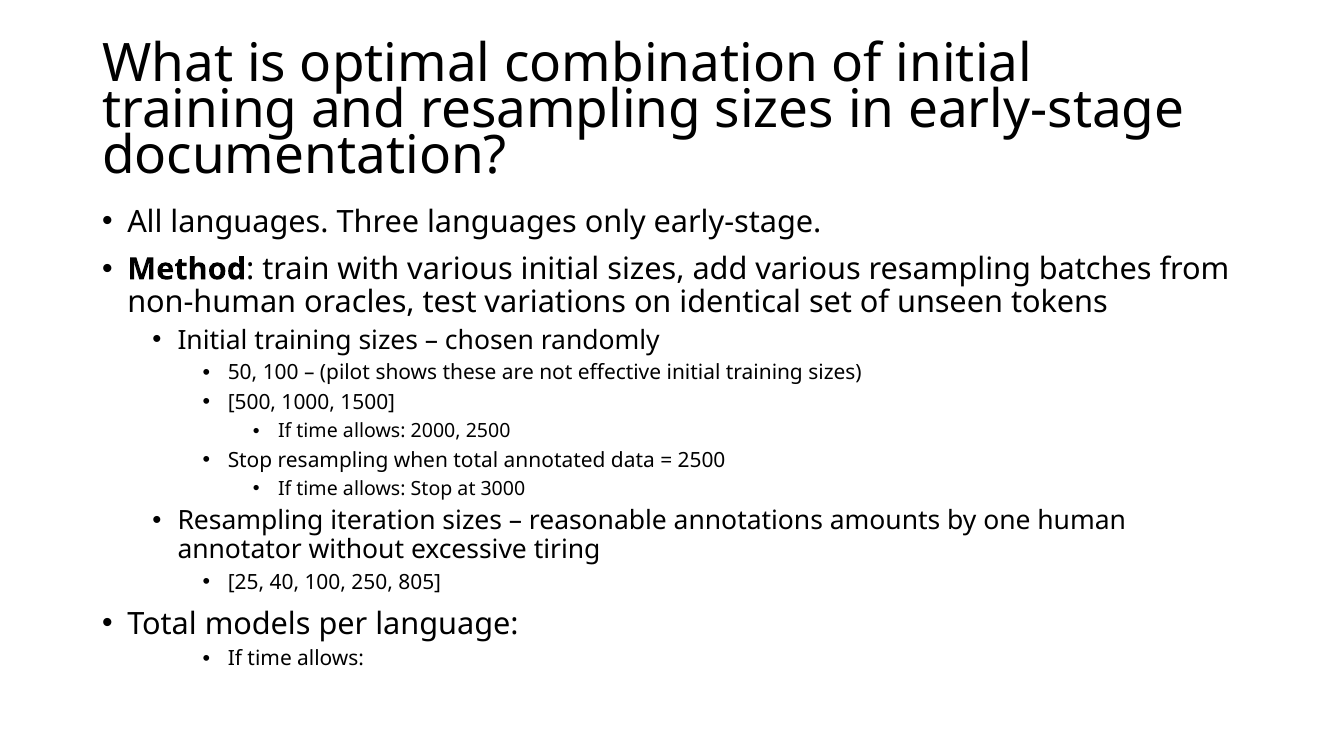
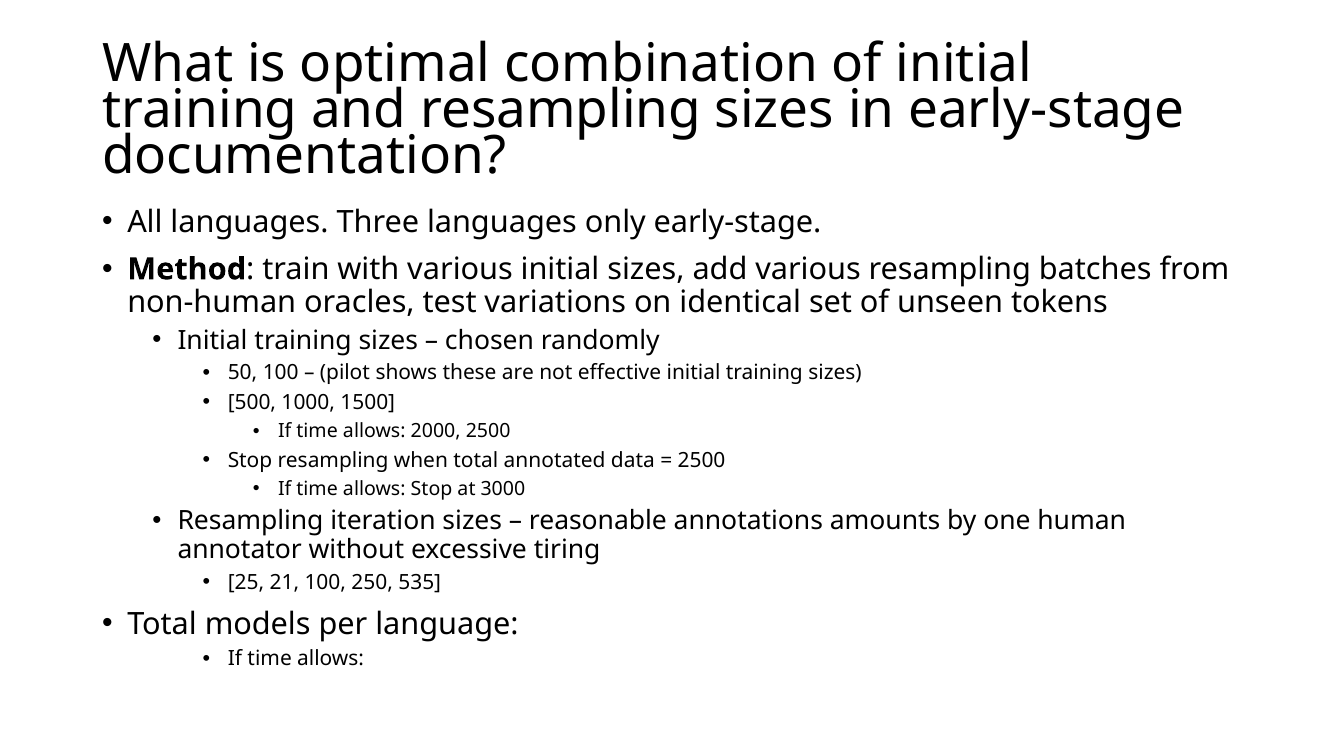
40: 40 -> 21 (284, 582)
805: 805 -> 535 (420, 582)
